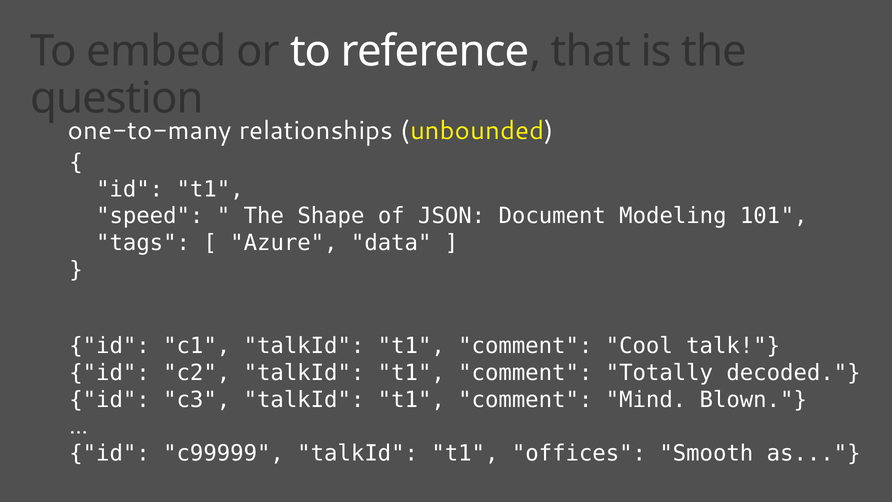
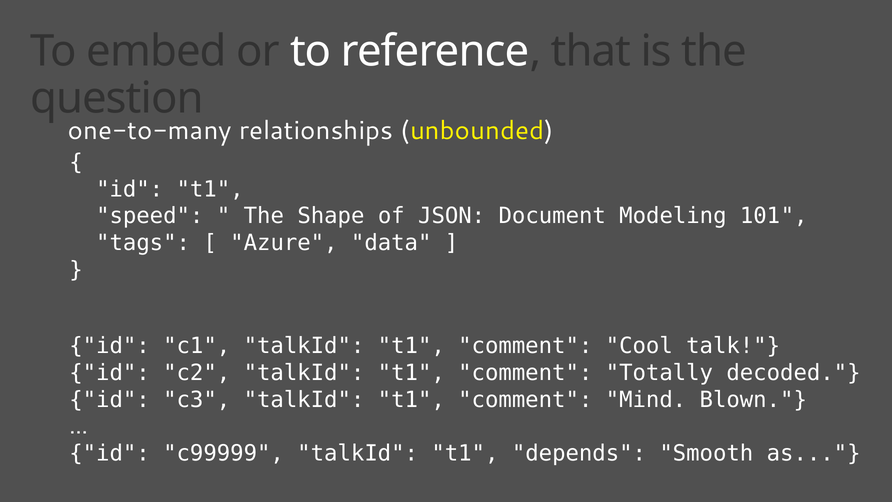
offices: offices -> depends (579, 453)
